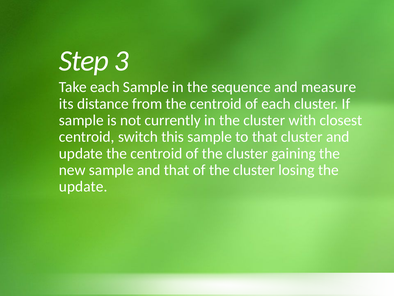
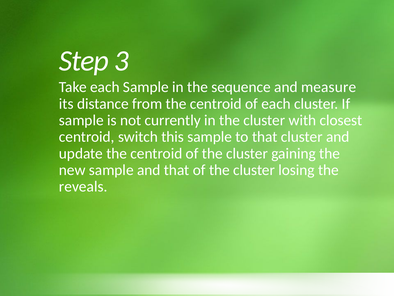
update: update -> reveals (83, 186)
